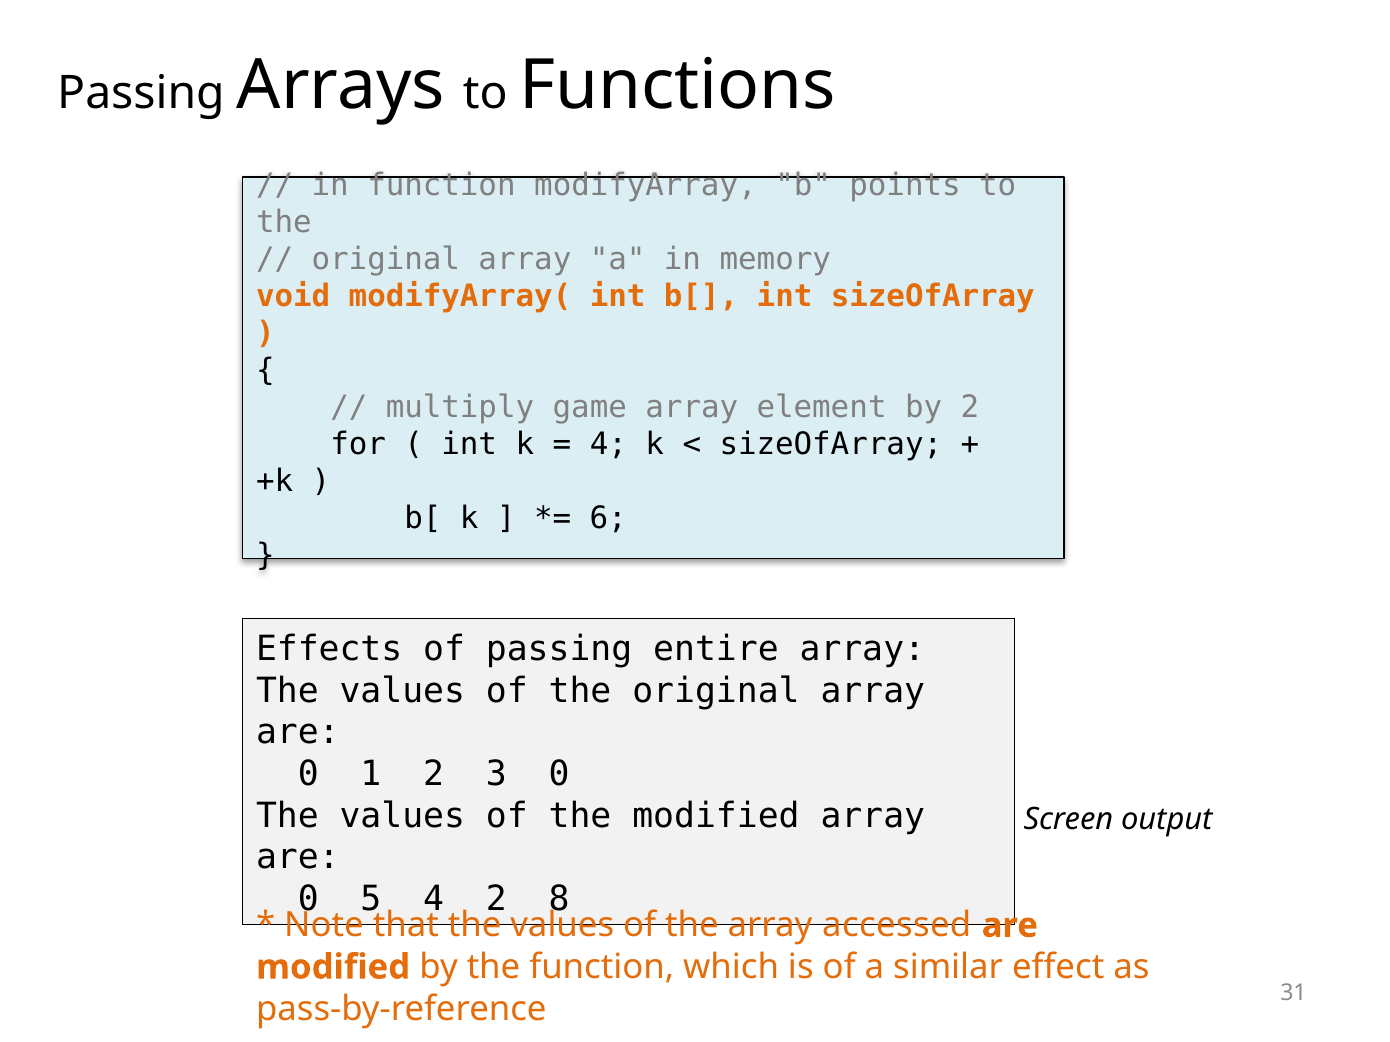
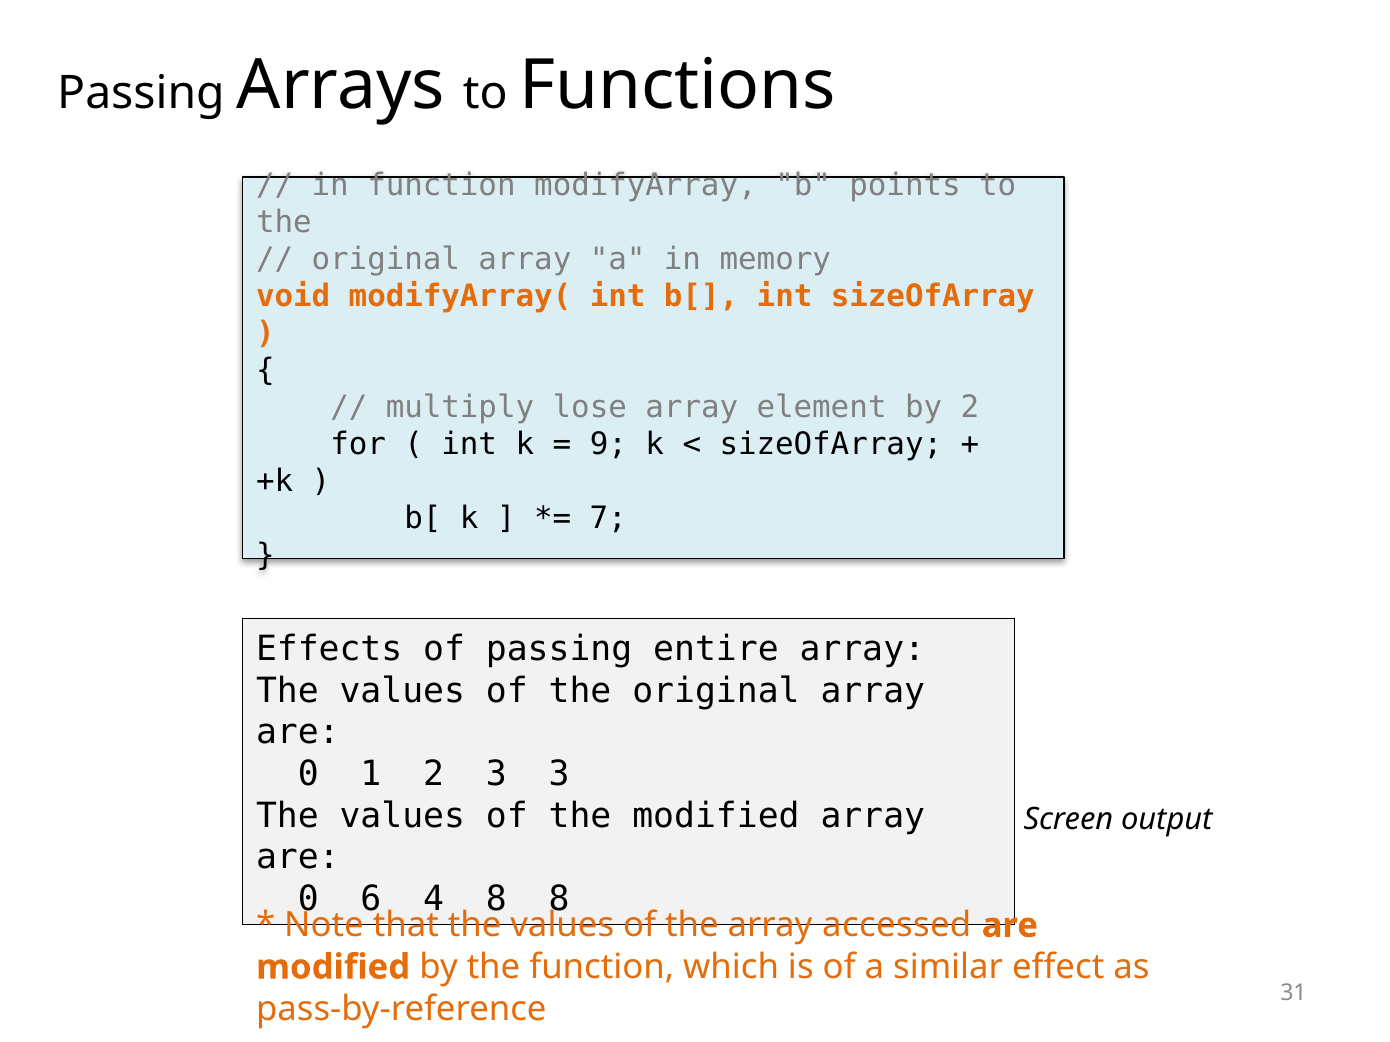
game: game -> lose (590, 407)
4: 4 -> 9 (608, 444)
6: 6 -> 7 (608, 518)
3 0: 0 -> 3 (559, 774)
5: 5 -> 6 (371, 900)
4 2: 2 -> 8 (496, 900)
